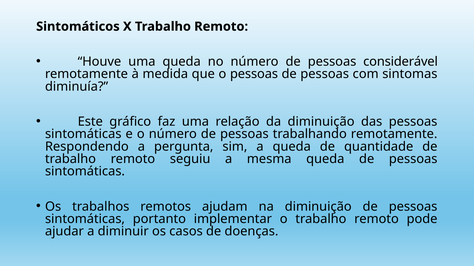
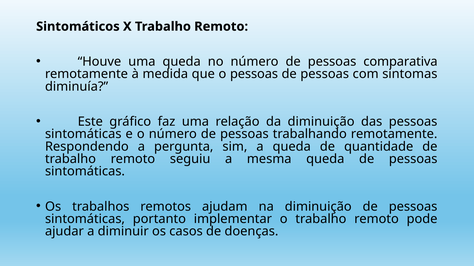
considerável: considerável -> comparativa (400, 62)
